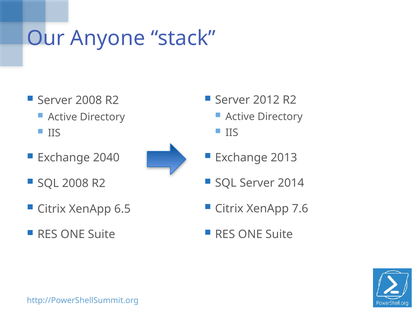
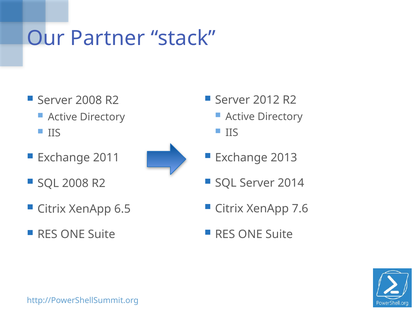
Anyone: Anyone -> Partner (108, 38)
2040: 2040 -> 2011 (106, 158)
